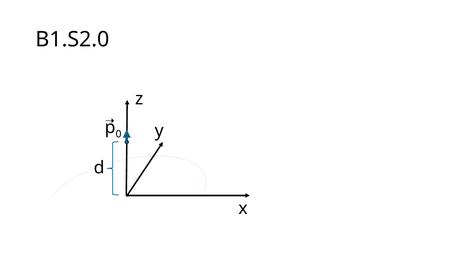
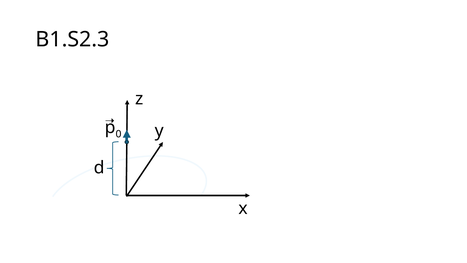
B1.S2.0: B1.S2.0 -> B1.S2.3 (73, 39)
